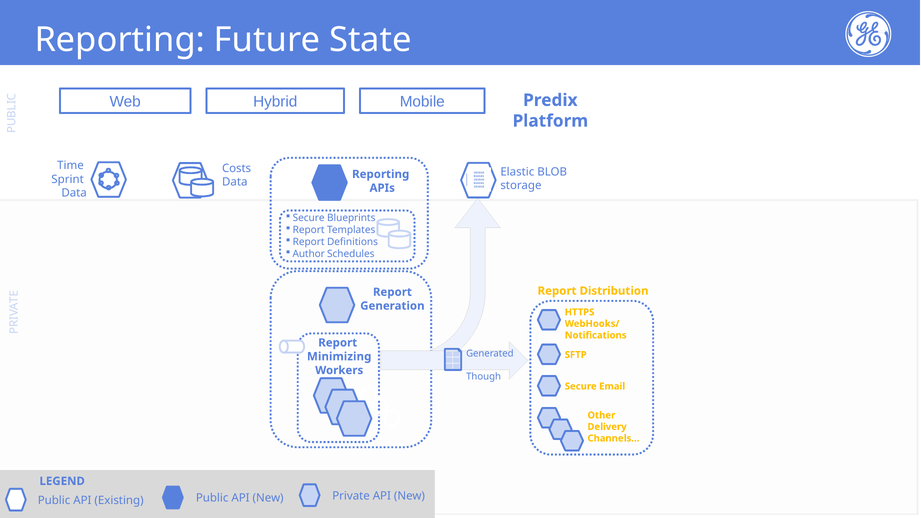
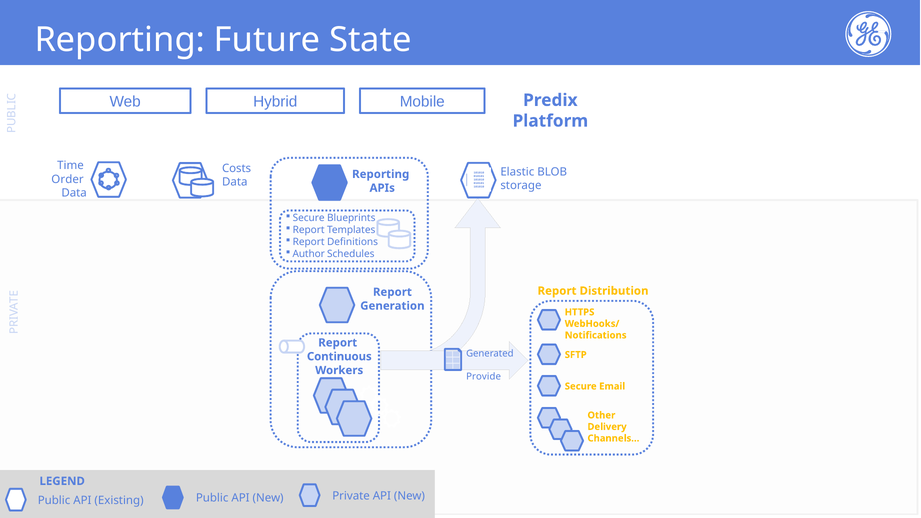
Sprint: Sprint -> Order (68, 179)
Minimizing: Minimizing -> Continuous (339, 357)
Though: Though -> Provide (484, 377)
